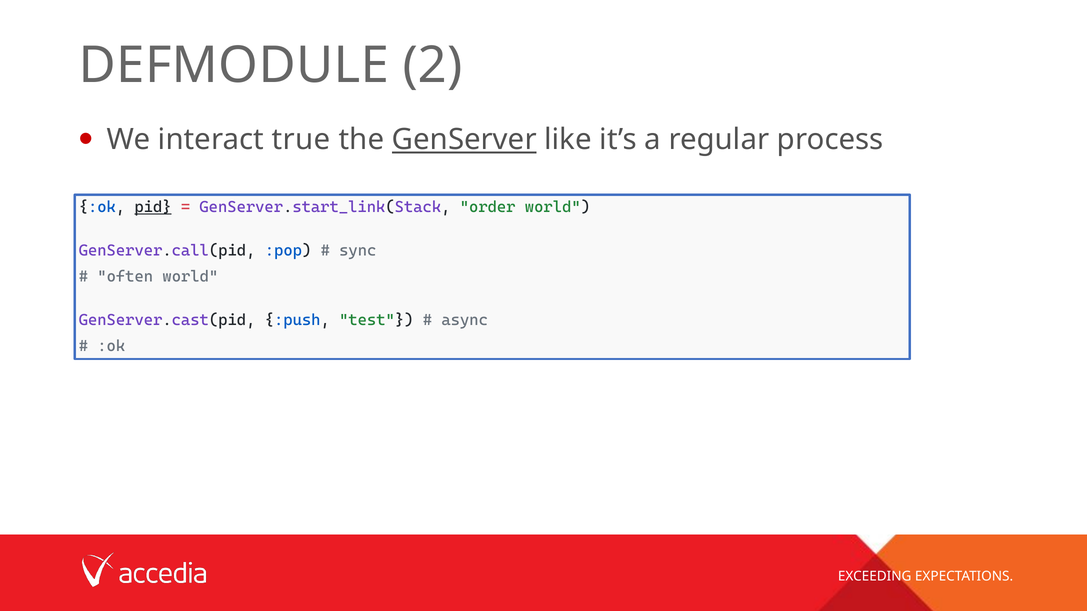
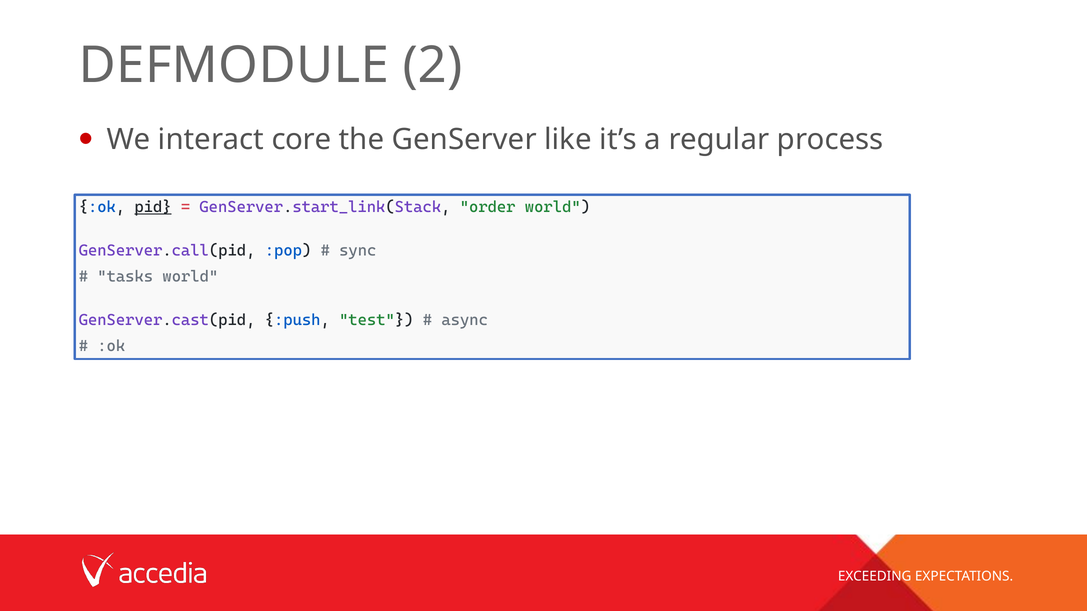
true: true -> core (301, 140)
GenServer underline: present -> none (464, 140)
often: often -> tasks (125, 277)
